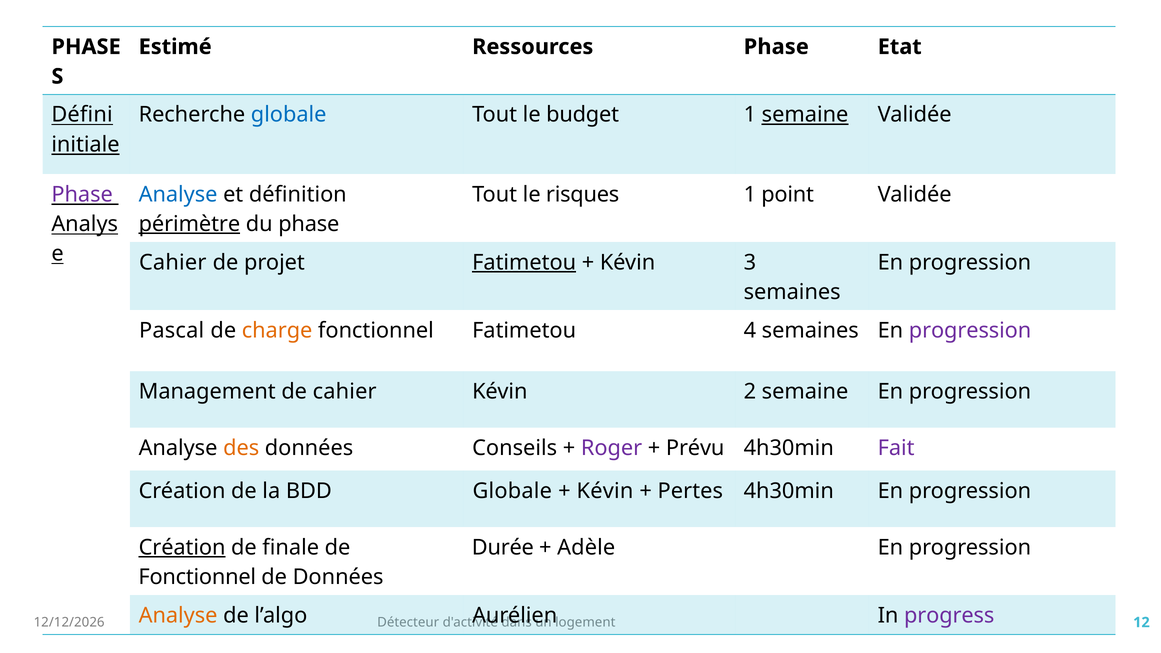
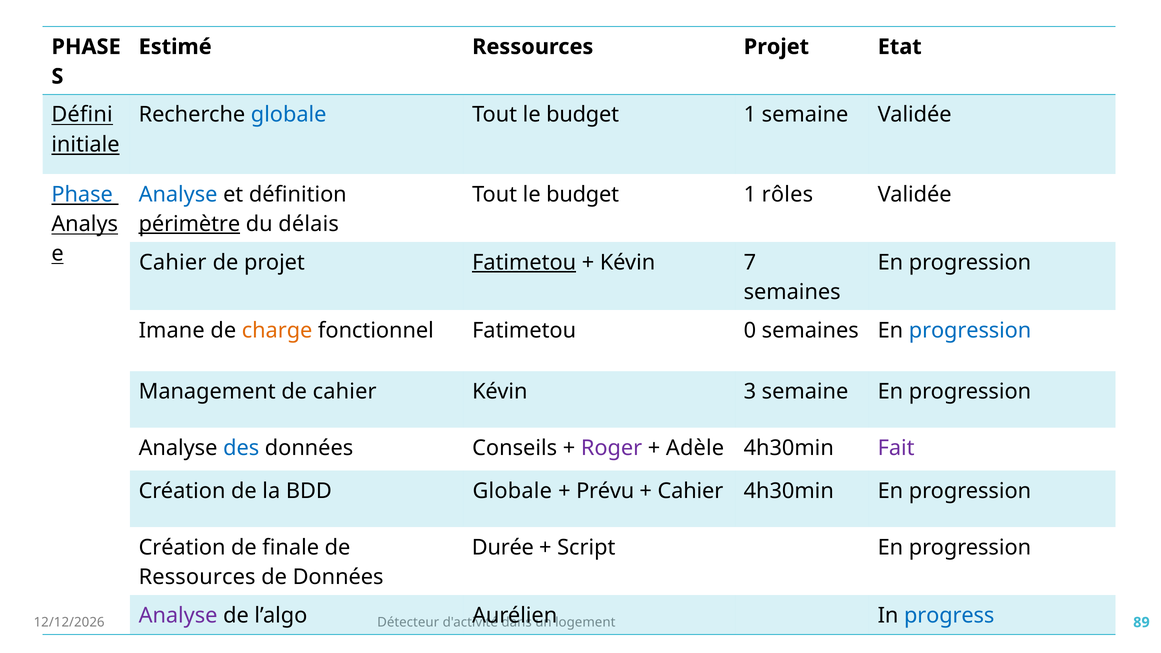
Ressources Phase: Phase -> Projet (776, 47)
semaine underline: present -> none (805, 115)
Phase colour: purple -> blue (82, 194)
risques: risques -> budget (583, 194)
point: point -> rôles (787, 194)
du phase: phase -> délais (309, 224)
3: 3 -> 7 (750, 262)
Pascal: Pascal -> Imane (172, 330)
4: 4 -> 0 (750, 330)
progression colour: purple -> blue (970, 330)
2: 2 -> 3 (750, 392)
des colour: orange -> blue (241, 448)
Prévu: Prévu -> Adèle (695, 448)
Kévin: Kévin -> Prévu (605, 491)
Pertes: Pertes -> Cahier (690, 491)
Création underline: present -> none (182, 547)
Adèle: Adèle -> Script (586, 547)
Fonctionnel: Fonctionnel -> Ressources (197, 577)
Analyse colour: orange -> purple (178, 615)
progress colour: purple -> blue (949, 615)
12: 12 -> 89 (1141, 622)
